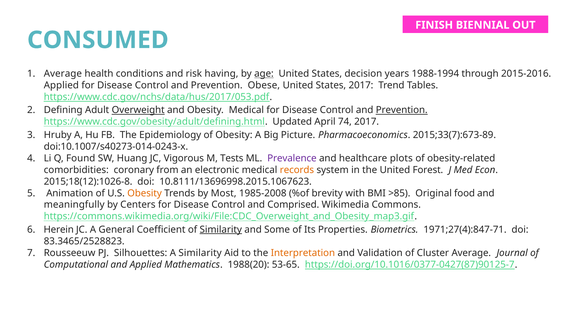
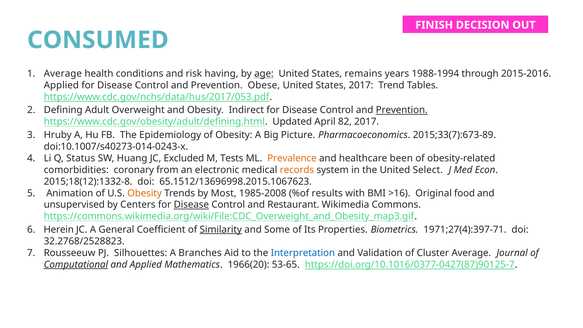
BIENNIAL: BIENNIAL -> DECISION (483, 25)
decision: decision -> remains (363, 74)
Overweight underline: present -> none (138, 110)
Obesity Medical: Medical -> Indirect (246, 110)
74: 74 -> 82 (345, 122)
Found: Found -> Status (81, 158)
Vigorous: Vigorous -> Excluded (184, 158)
Prevalence colour: purple -> orange (292, 158)
plots: plots -> been (401, 158)
Forest: Forest -> Select (428, 170)
2015;18(12):1026-8: 2015;18(12):1026-8 -> 2015;18(12):1332-8 (88, 181)
10.8111/13696998.2015.1067623: 10.8111/13696998.2015.1067623 -> 65.1512/13696998.2015.1067623 (236, 181)
brevity: brevity -> results (327, 193)
>85: >85 -> >16 (399, 193)
meaningfully: meaningfully -> unsupervised (74, 205)
Disease underline: none -> present (191, 205)
Comprised: Comprised -> Restaurant (293, 205)
1971;27(4):847-71: 1971;27(4):847-71 -> 1971;27(4):397-71 (465, 230)
83.3465/2528823: 83.3465/2528823 -> 32.2768/2528823 (84, 241)
A Similarity: Similarity -> Branches (200, 253)
Interpretation colour: orange -> blue (303, 253)
Computational underline: none -> present (76, 264)
1988(20: 1988(20 -> 1966(20 (249, 264)
